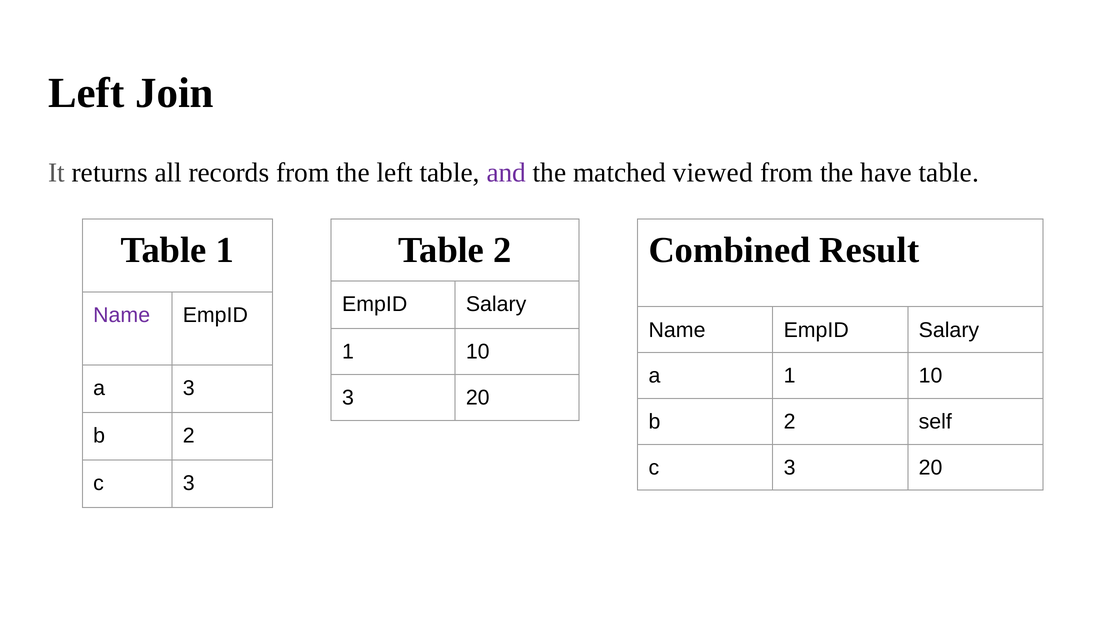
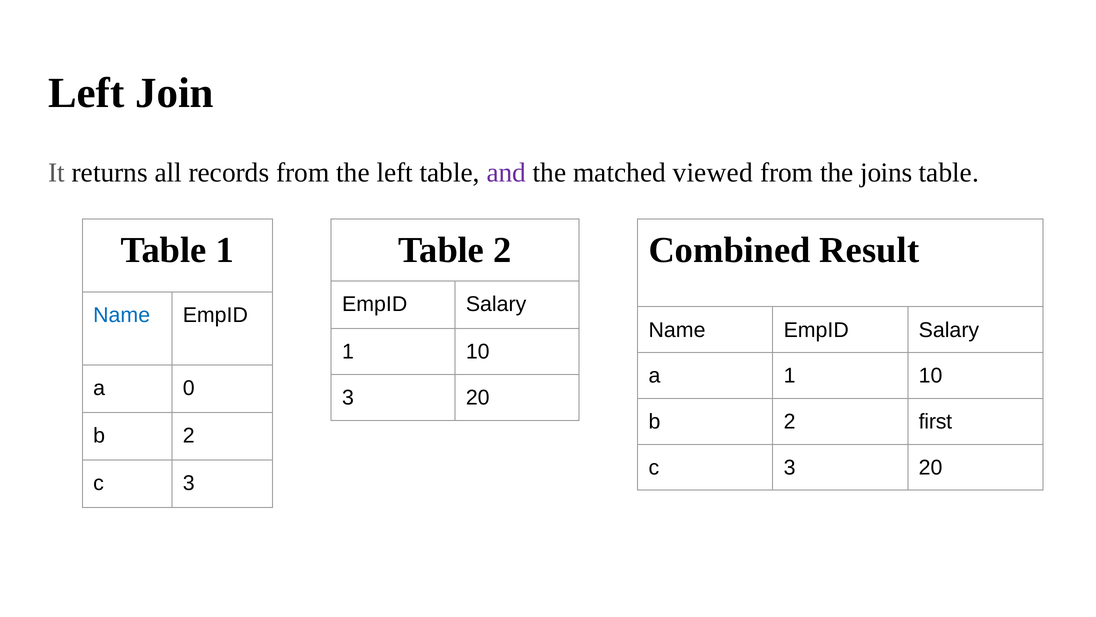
have: have -> joins (886, 172)
Name colour: purple -> blue (122, 315)
a 3: 3 -> 0 (189, 388)
self: self -> first (935, 421)
